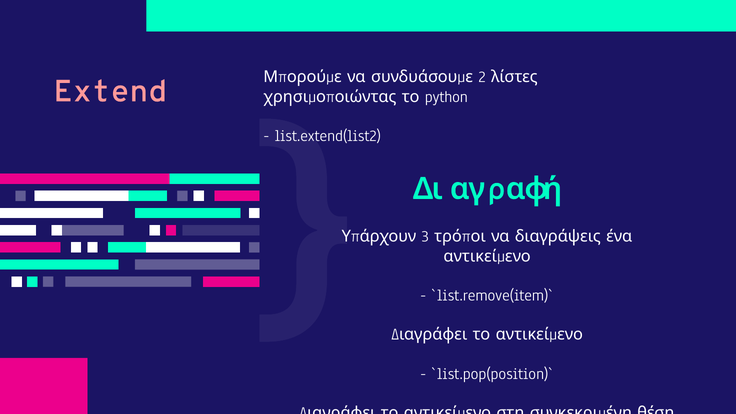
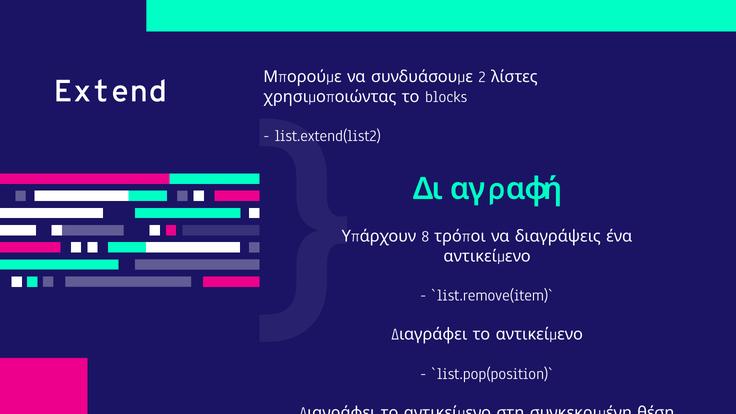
Extend colour: pink -> white (111, 91)
python: python -> blocks (446, 97)
3: 3 -> 8 (425, 237)
